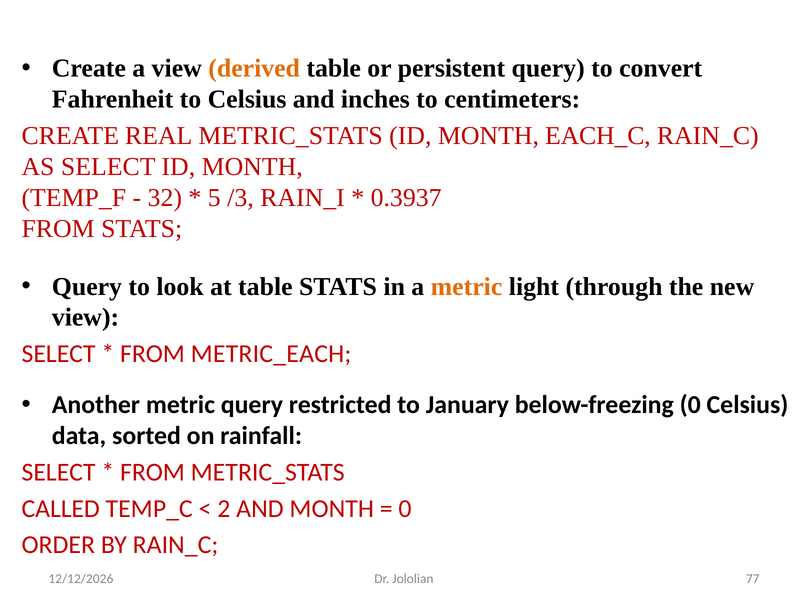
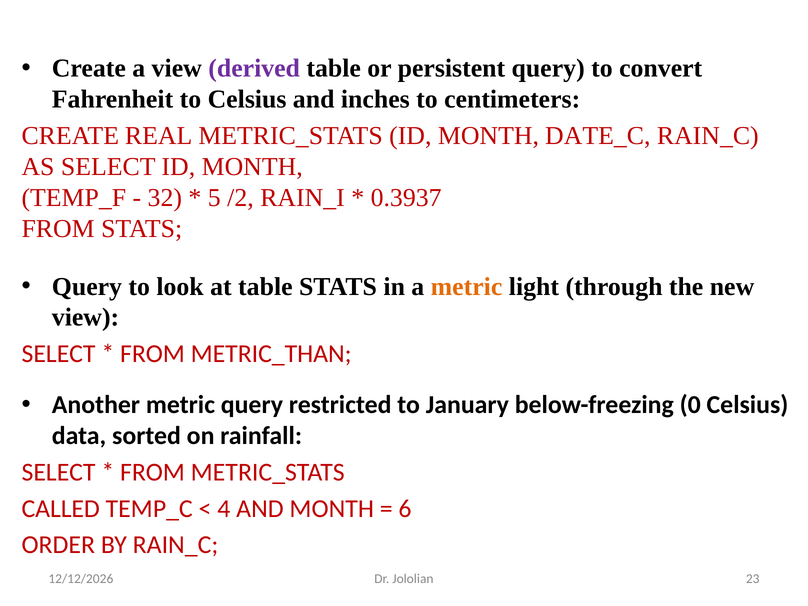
derived colour: orange -> purple (254, 68)
EACH_C: EACH_C -> DATE_C (598, 136)
/3: /3 -> /2 (240, 198)
METRIC_EACH: METRIC_EACH -> METRIC_THAN (271, 354)
2: 2 -> 4 (224, 509)
0: 0 -> 6 (405, 509)
77: 77 -> 23 (753, 579)
